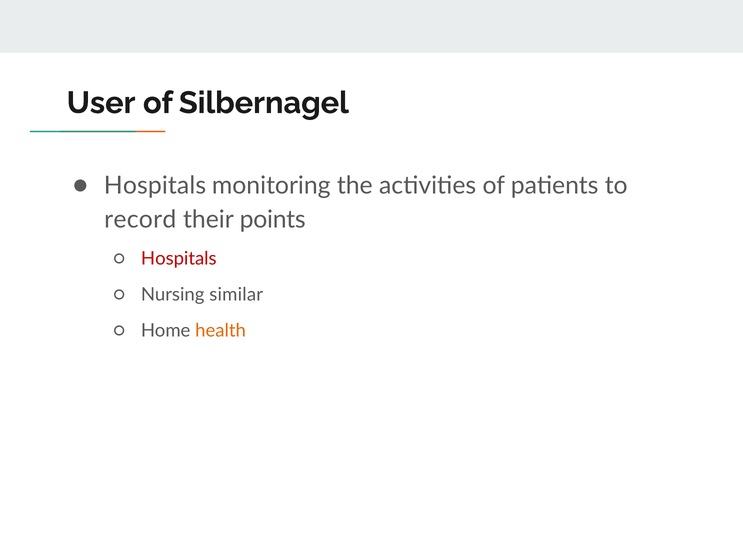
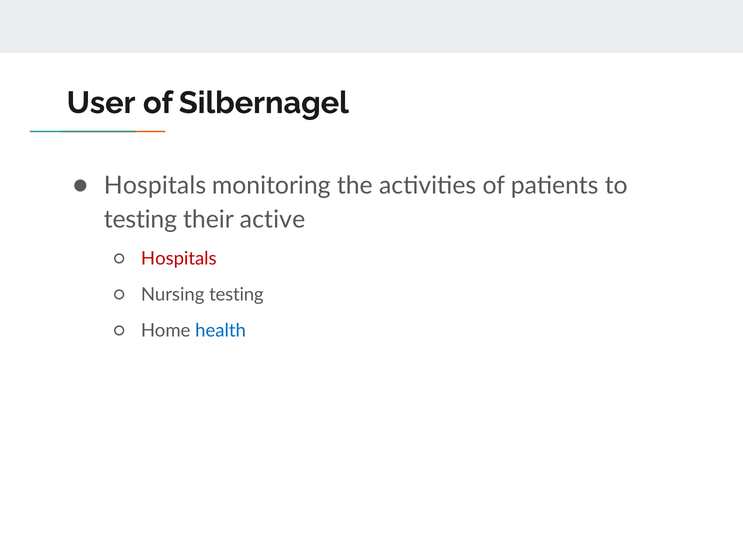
record: record -> testing (140, 220)
points: points -> active (272, 220)
Nursing similar: similar -> testing (236, 295)
health colour: orange -> blue (221, 331)
